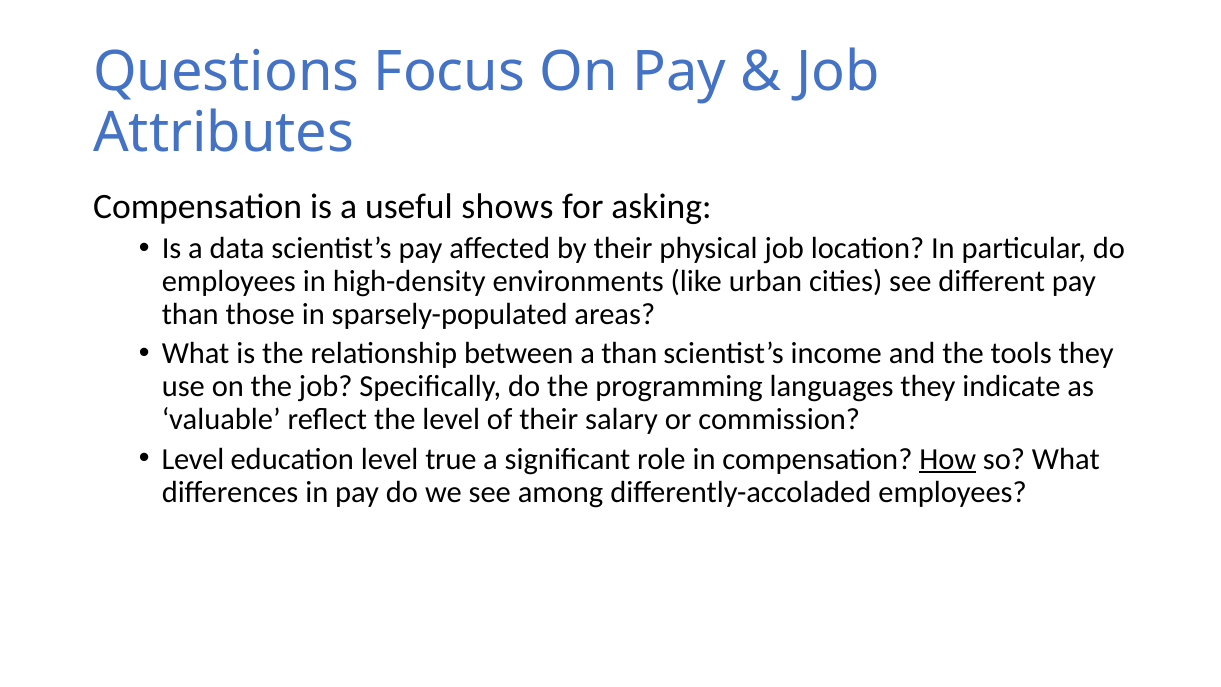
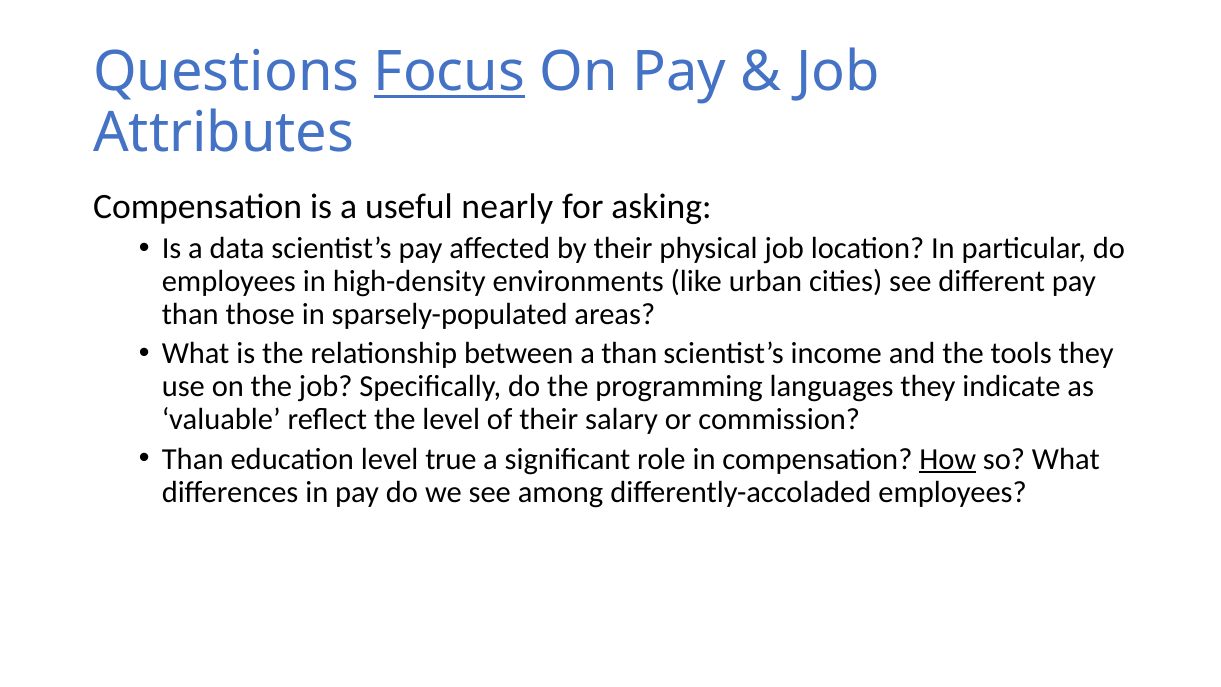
Focus underline: none -> present (450, 72)
shows: shows -> nearly (507, 206)
Level: Level -> Than (193, 459)
